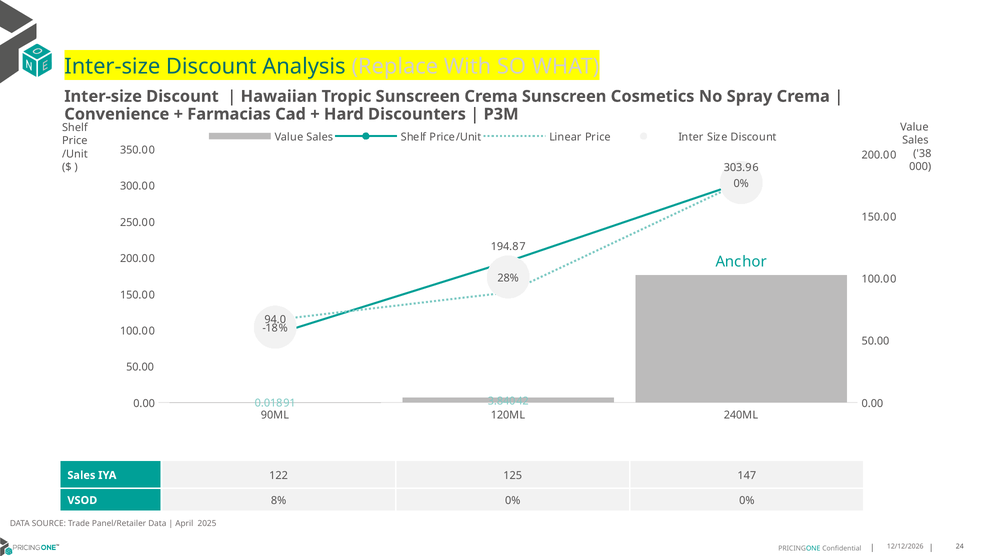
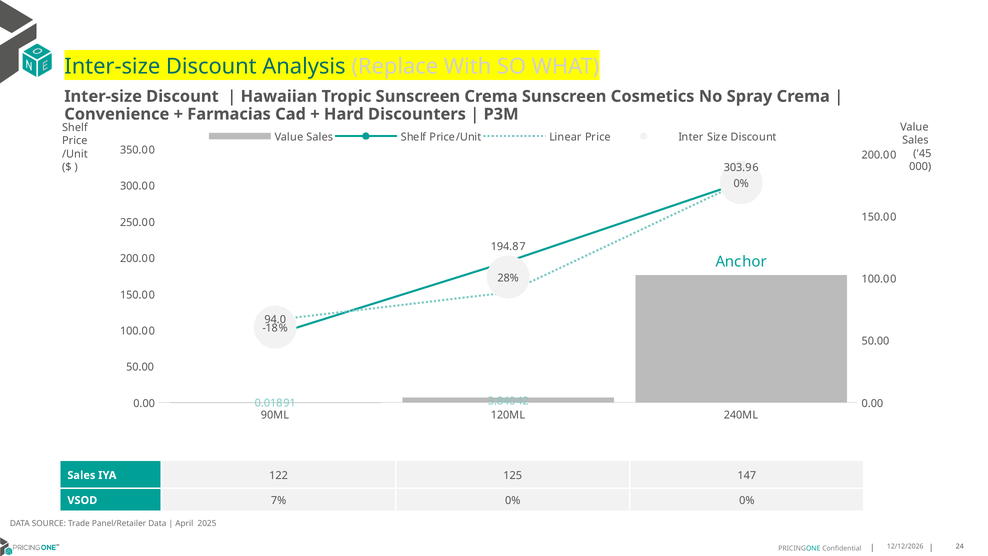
38: 38 -> 45 (922, 153)
8%: 8% -> 7% (279, 501)
